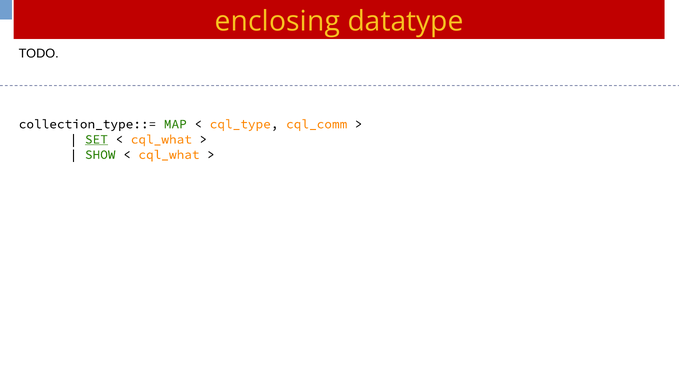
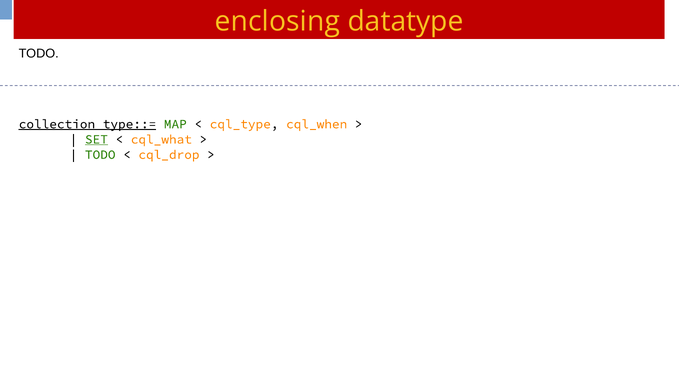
collection_type::= underline: none -> present (87, 124)
cql_comm: cql_comm -> cql_when (317, 124)
SHOW: SHOW -> TODO (100, 155)
cql_what: cql_what -> cql_drop (169, 155)
